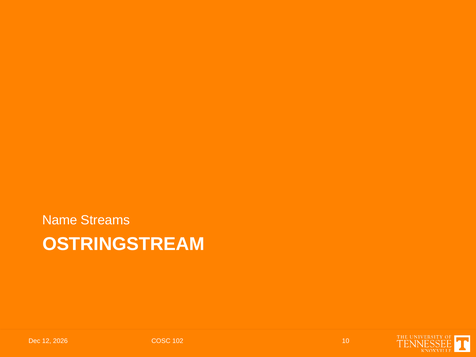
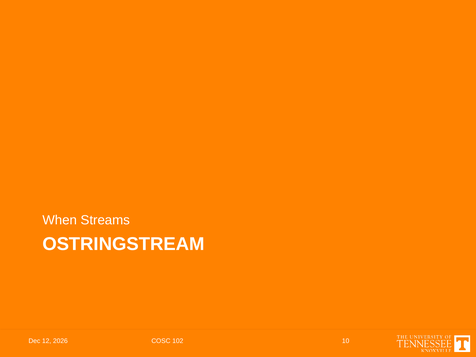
Name: Name -> When (60, 220)
